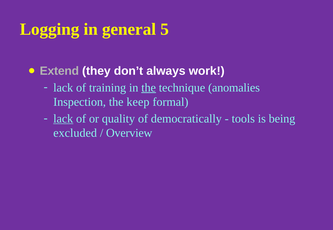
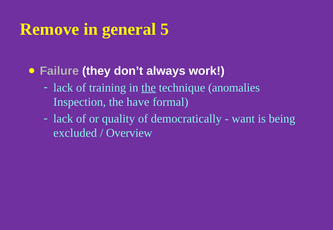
Logging: Logging -> Remove (50, 29)
Extend: Extend -> Failure (59, 71)
keep: keep -> have (138, 102)
lack underline: present -> none (63, 119)
tools: tools -> want (243, 119)
